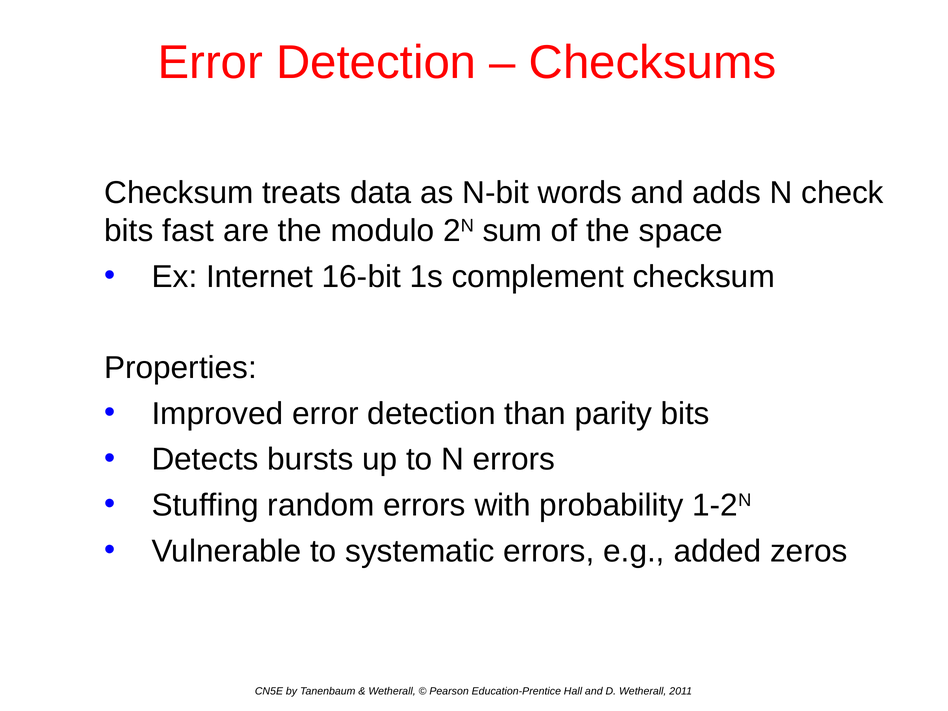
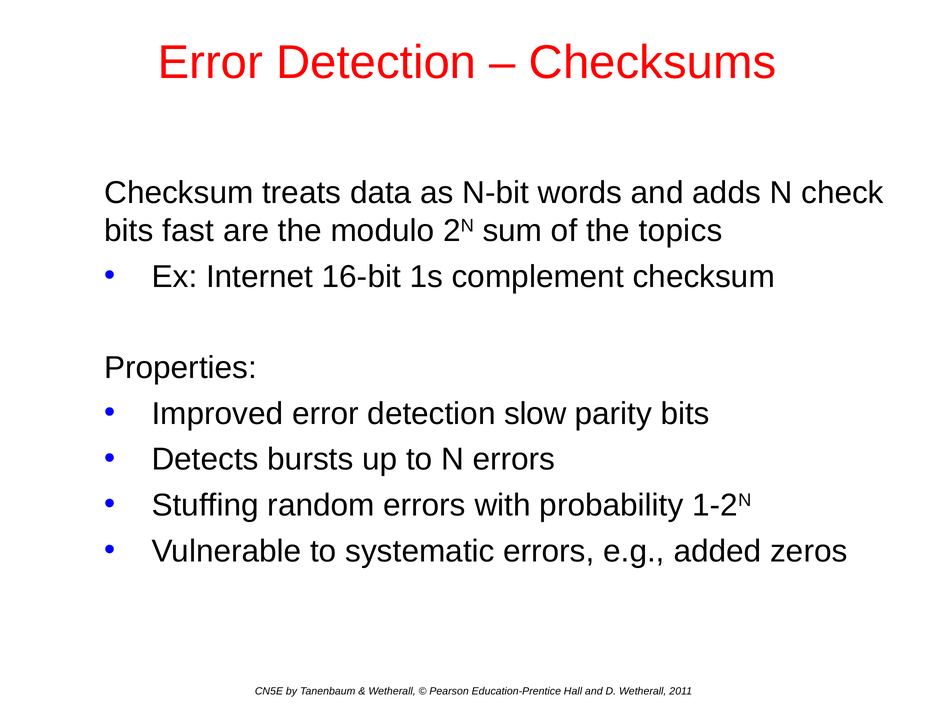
space: space -> topics (681, 231)
than: than -> slow (535, 414)
